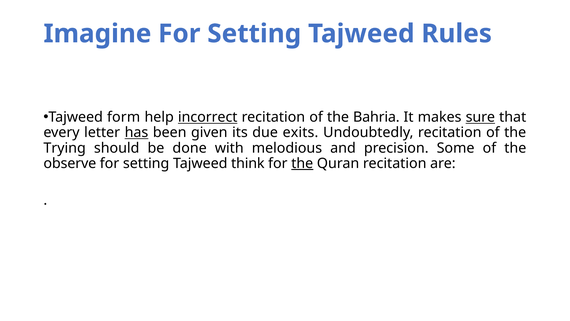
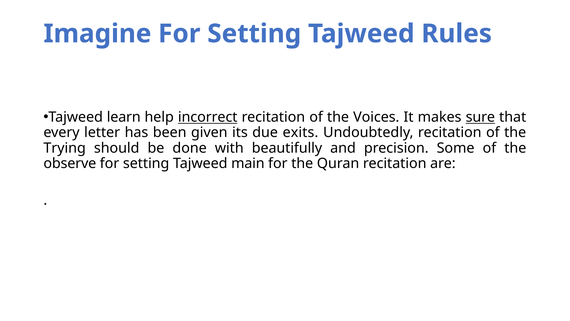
form: form -> learn (124, 117)
Bahria: Bahria -> Voices (376, 117)
has underline: present -> none (136, 132)
melodious: melodious -> beautifully (287, 148)
think: think -> main (248, 163)
the underline: present -> none (302, 163)
